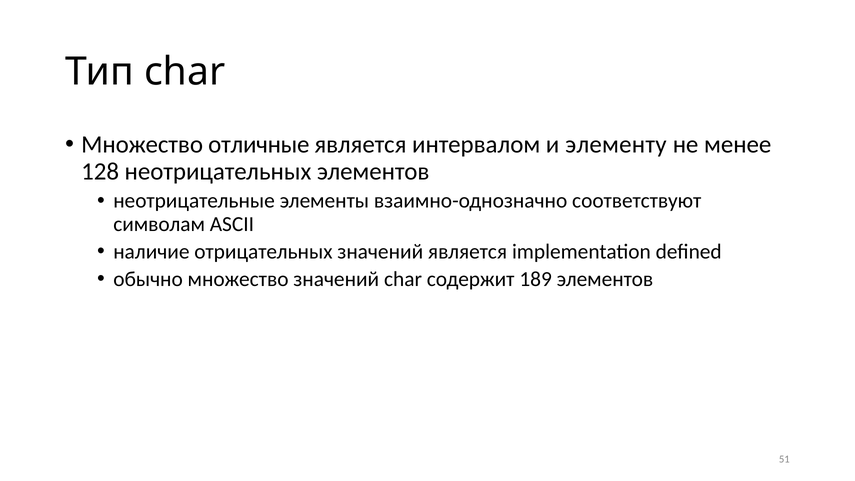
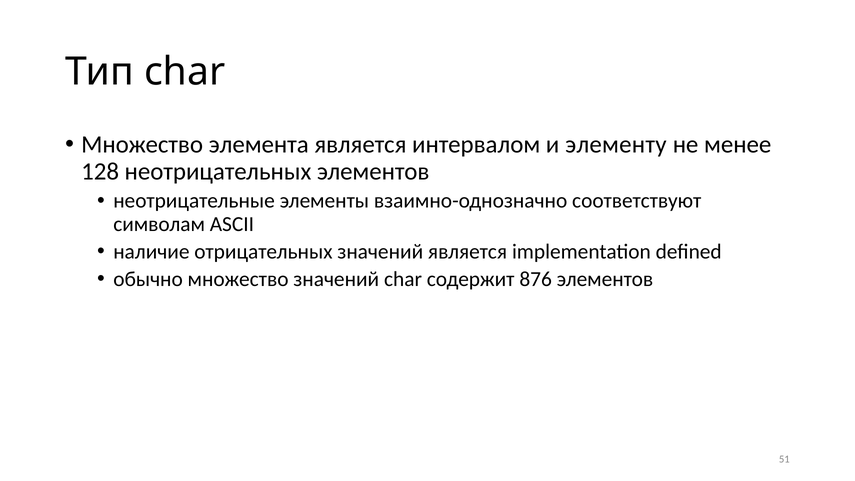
отличные: отличные -> элемента (259, 145)
189: 189 -> 876 (536, 279)
